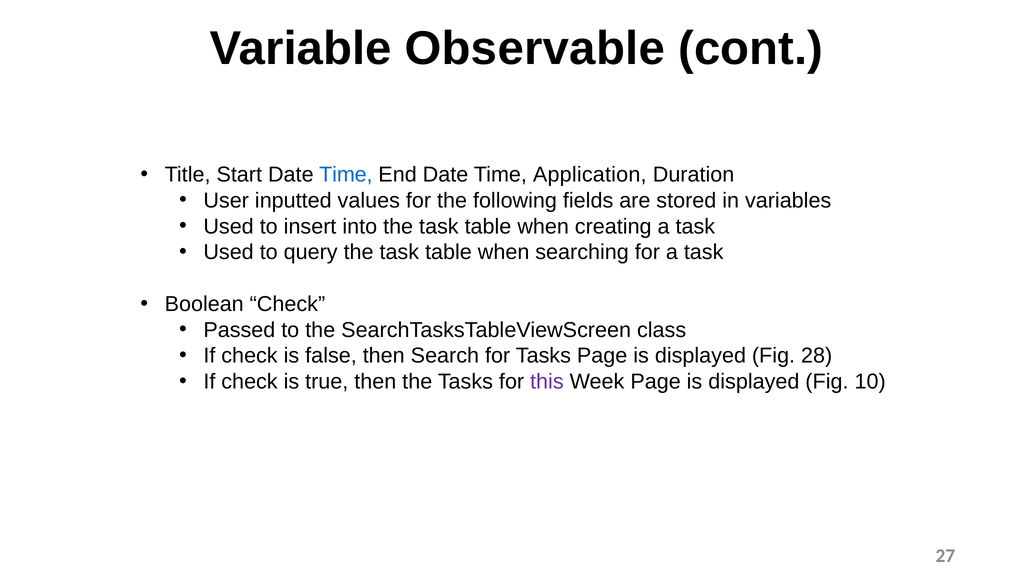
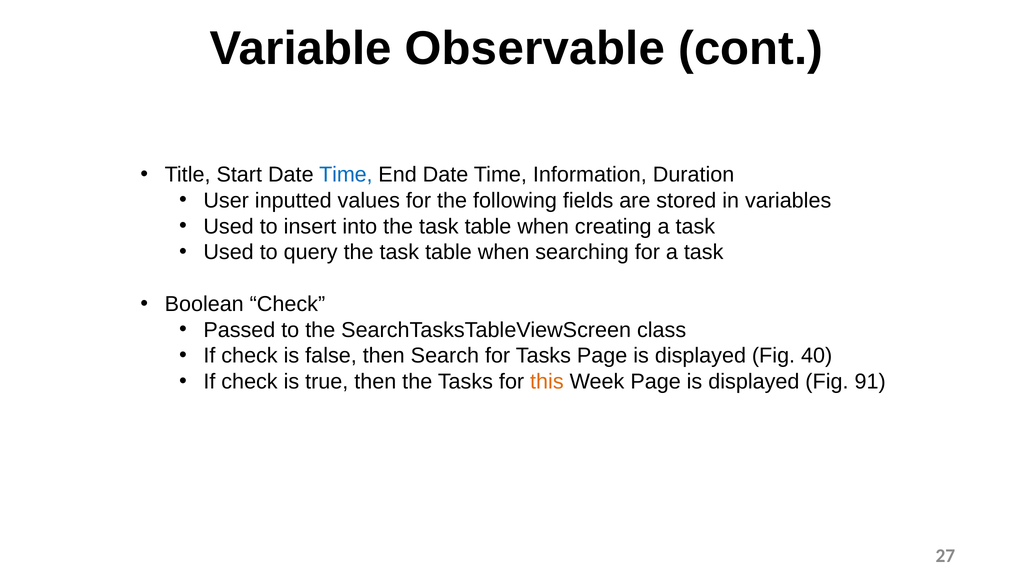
Application: Application -> Information (590, 175)
28: 28 -> 40 (817, 356)
this colour: purple -> orange (547, 381)
10: 10 -> 91 (870, 381)
